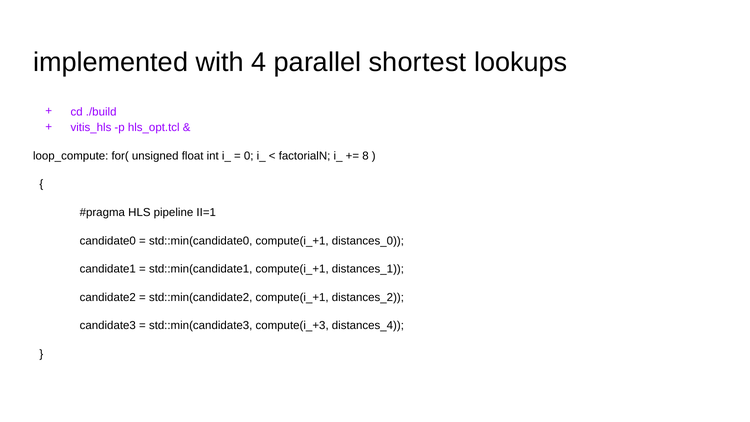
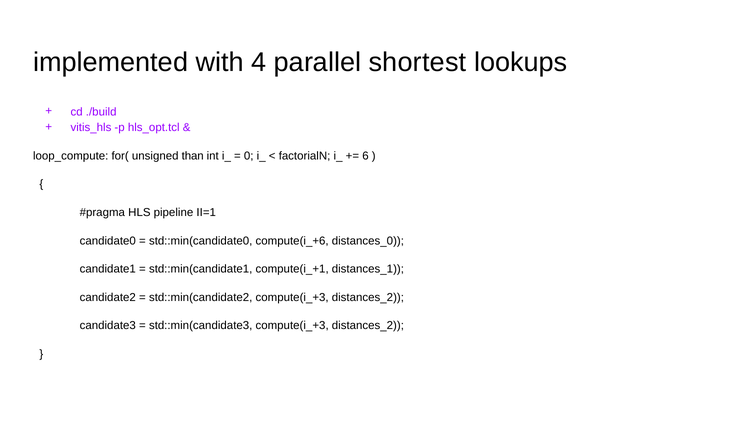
float: float -> than (193, 156)
8: 8 -> 6 (365, 156)
std::min(candidate0 compute(i_+1: compute(i_+1 -> compute(i_+6 (292, 241)
std::min(candidate2 compute(i_+1: compute(i_+1 -> compute(i_+3 (292, 297)
std::min(candidate3 compute(i_+3 distances_4: distances_4 -> distances_2 (368, 326)
